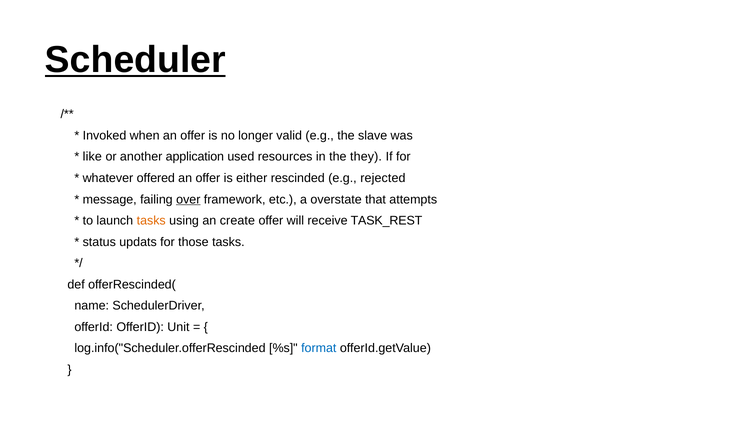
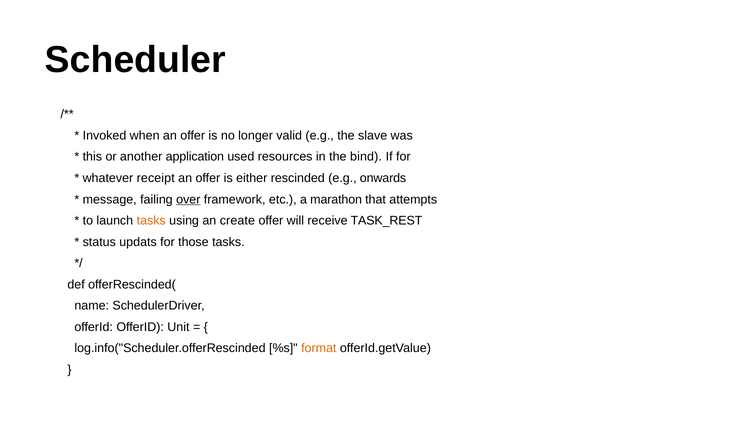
Scheduler underline: present -> none (135, 60)
like: like -> this (92, 157)
they: they -> bind (366, 157)
offered: offered -> receipt (156, 178)
rejected: rejected -> onwards (383, 178)
overstate: overstate -> marathon (336, 199)
format colour: blue -> orange (319, 348)
